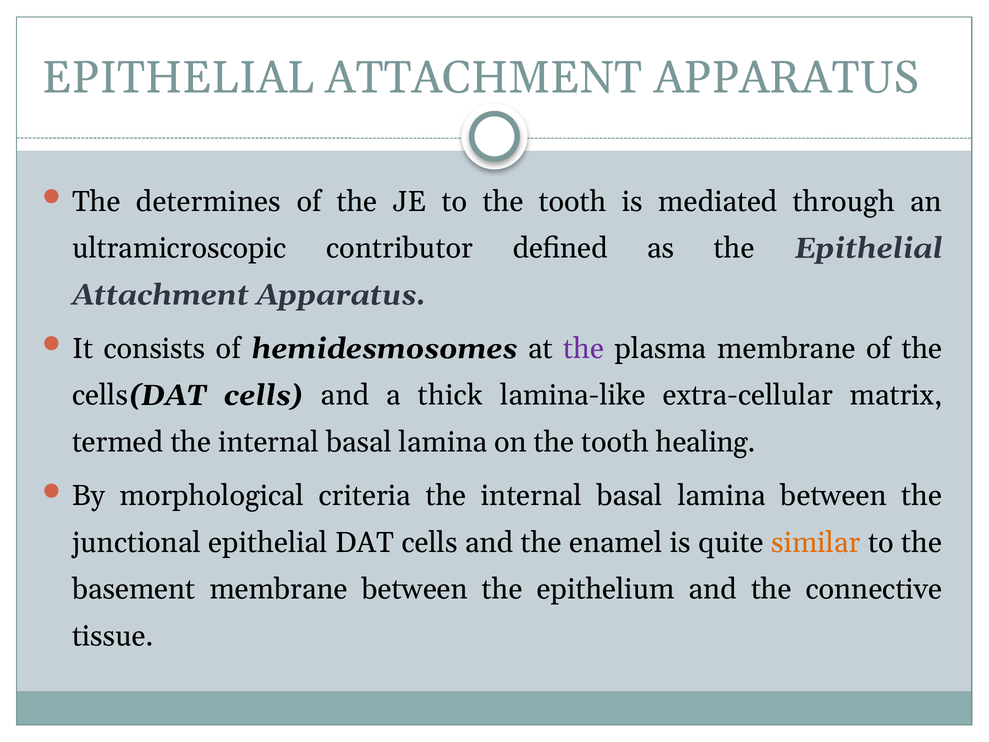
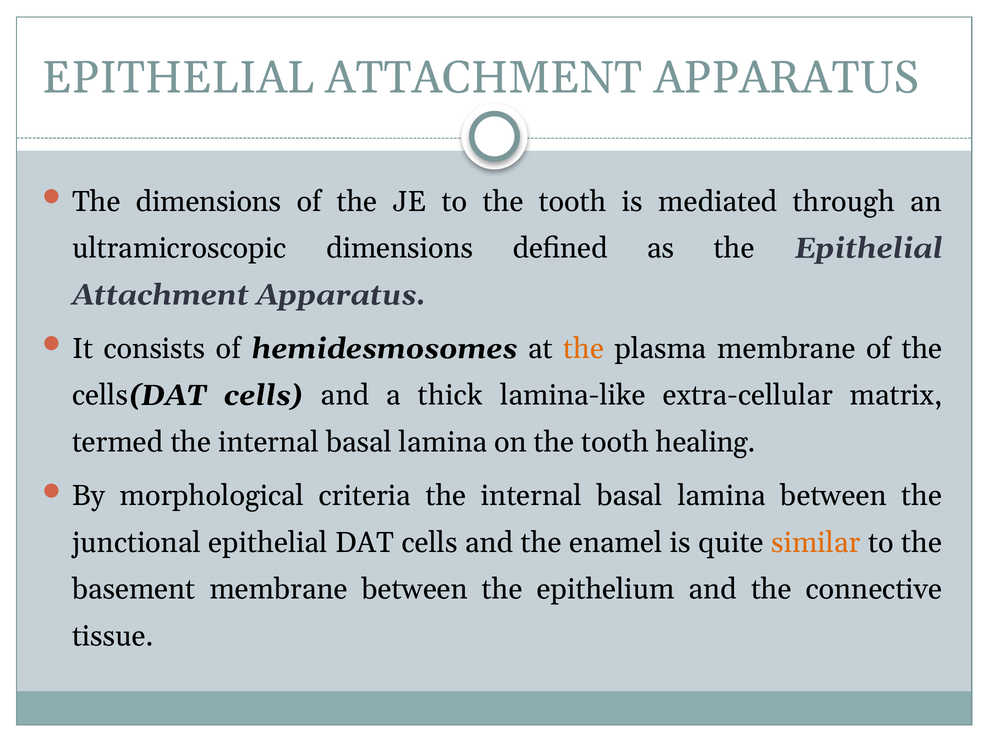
The determines: determines -> dimensions (209, 201)
ultramicroscopic contributor: contributor -> dimensions (400, 248)
the colour: purple -> orange (584, 349)
